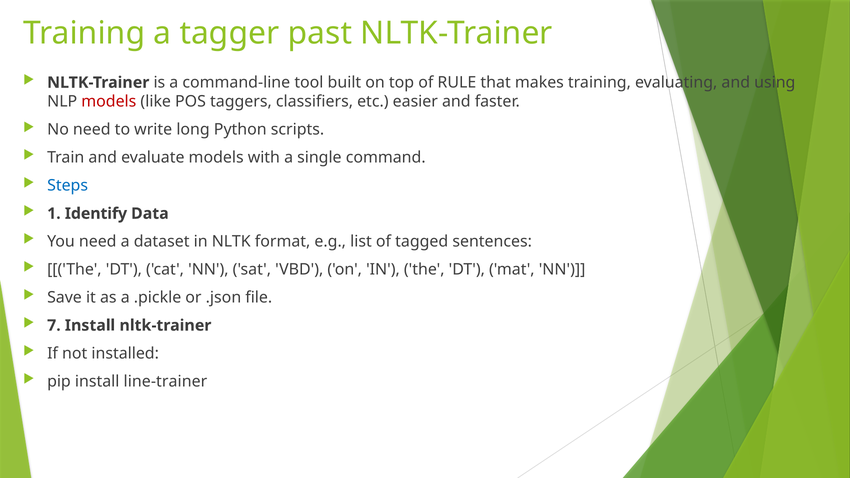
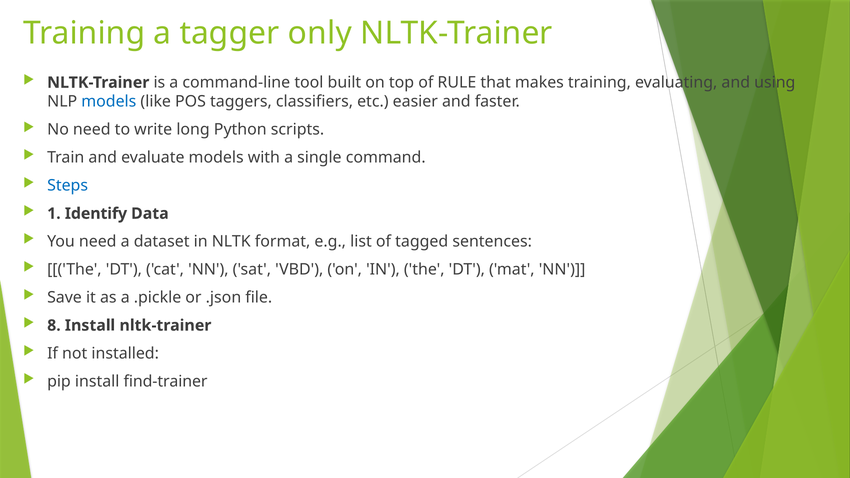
past: past -> only (320, 33)
models colour: red -> blue (109, 102)
7: 7 -> 8 (54, 326)
line-trainer: line-trainer -> find-trainer (166, 382)
